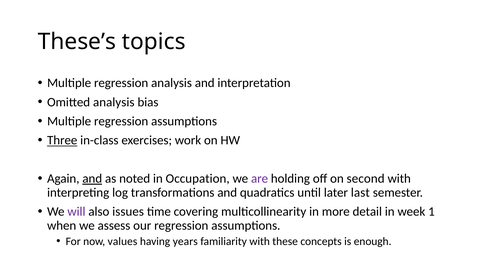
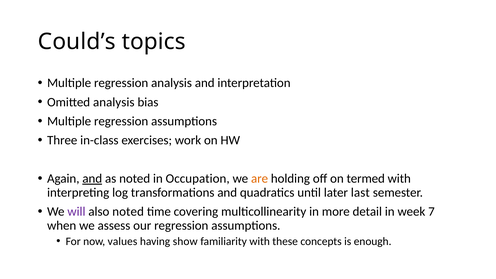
These’s: These’s -> Could’s (77, 42)
Three underline: present -> none (62, 140)
are colour: purple -> orange (260, 179)
second: second -> termed (366, 179)
also issues: issues -> noted (128, 212)
1: 1 -> 7 (431, 212)
years: years -> show (185, 241)
